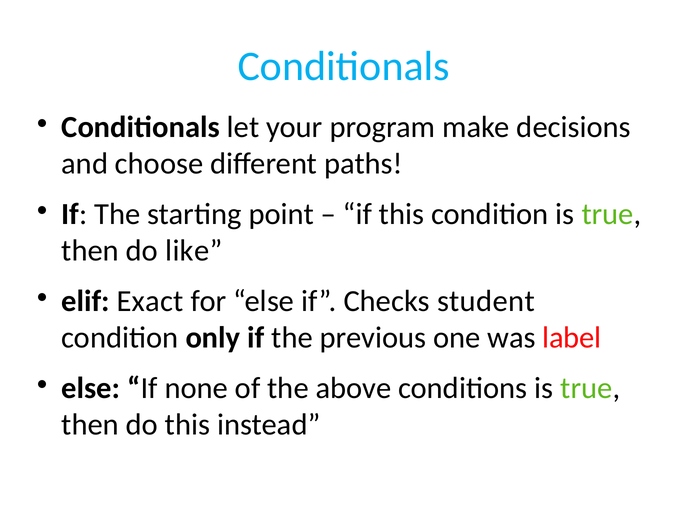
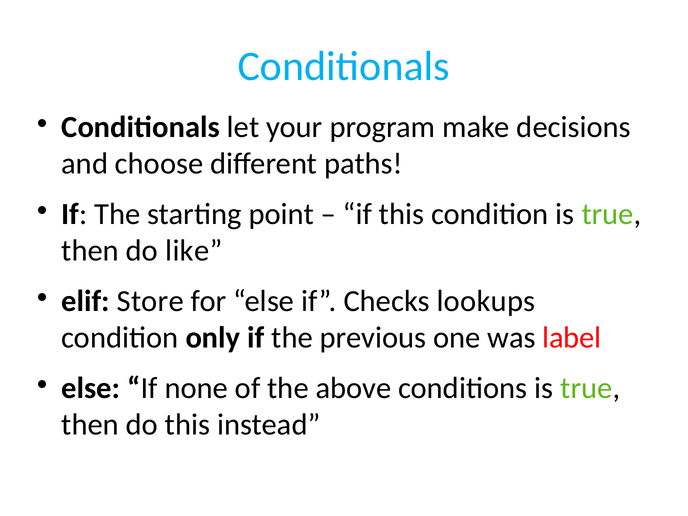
Exact: Exact -> Store (150, 301)
student: student -> lookups (486, 301)
